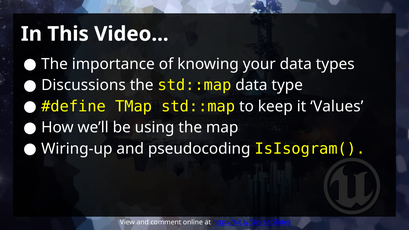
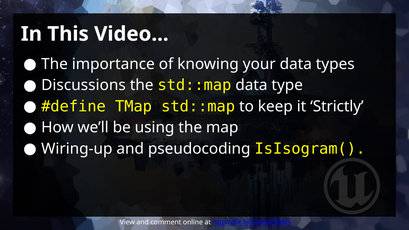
Values: Values -> Strictly (337, 106)
